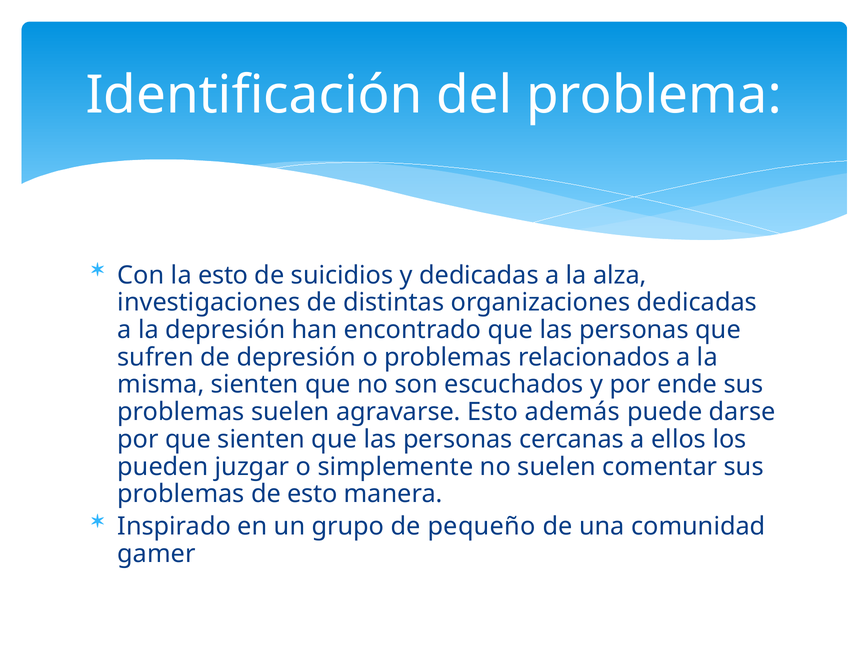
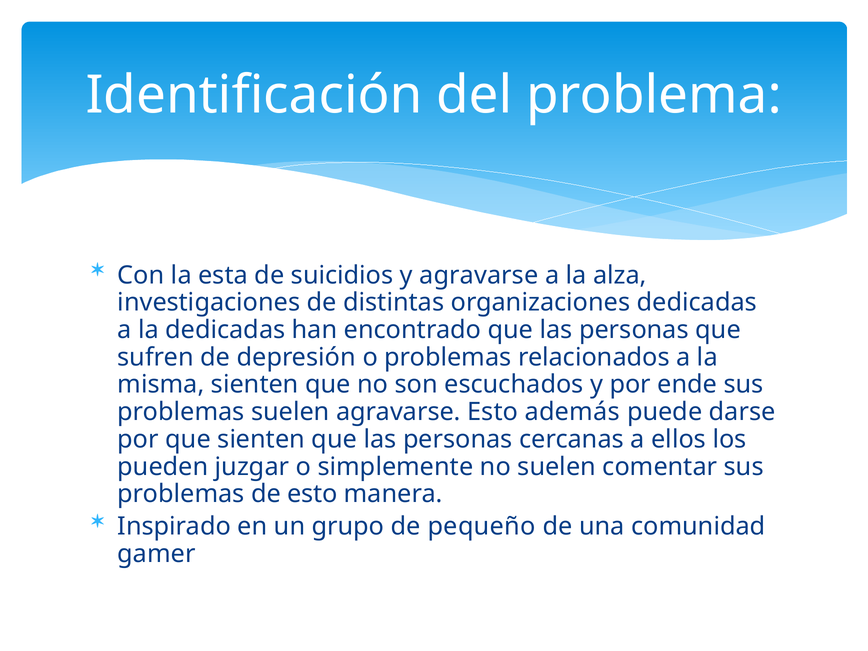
la esto: esto -> esta (223, 275)
y dedicadas: dedicadas -> agravarse (479, 275)
la depresión: depresión -> dedicadas (225, 330)
